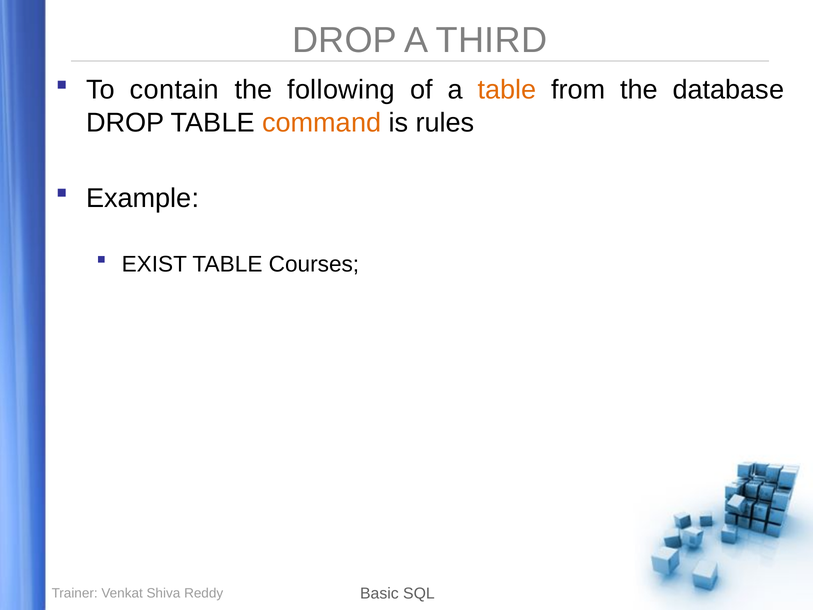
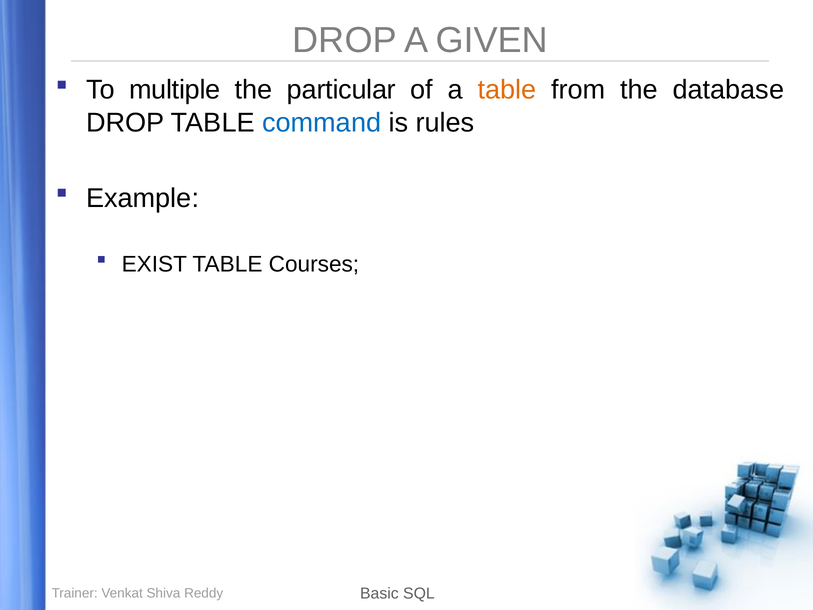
THIRD: THIRD -> GIVEN (492, 40)
contain: contain -> multiple (175, 90)
following: following -> particular (341, 90)
command colour: orange -> blue (322, 123)
